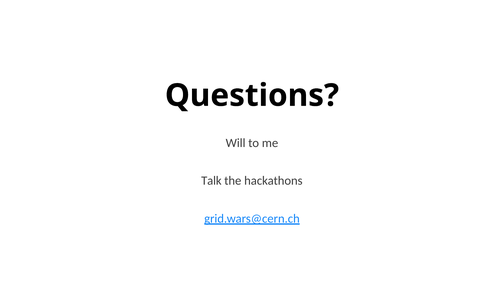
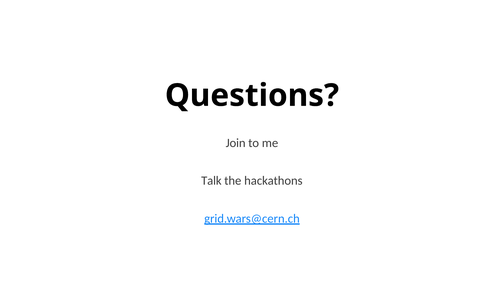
Will: Will -> Join (236, 143)
